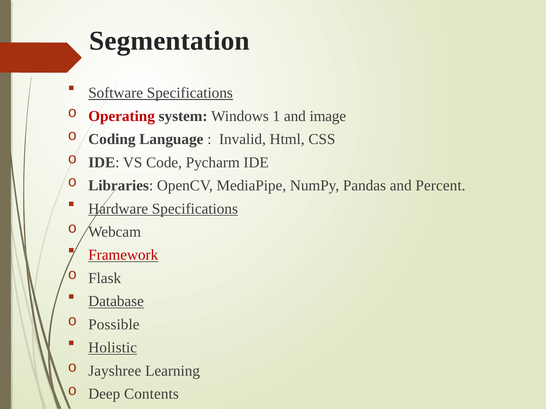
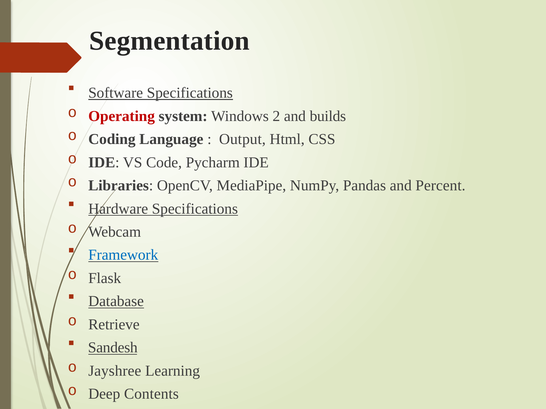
1: 1 -> 2 (276, 116)
image: image -> builds (328, 116)
Invalid: Invalid -> Output (242, 139)
Framework colour: red -> blue (123, 255)
Possible: Possible -> Retrieve (114, 325)
Holistic: Holistic -> Sandesh (113, 348)
